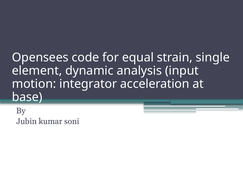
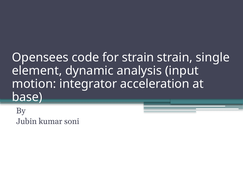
for equal: equal -> strain (138, 57)
